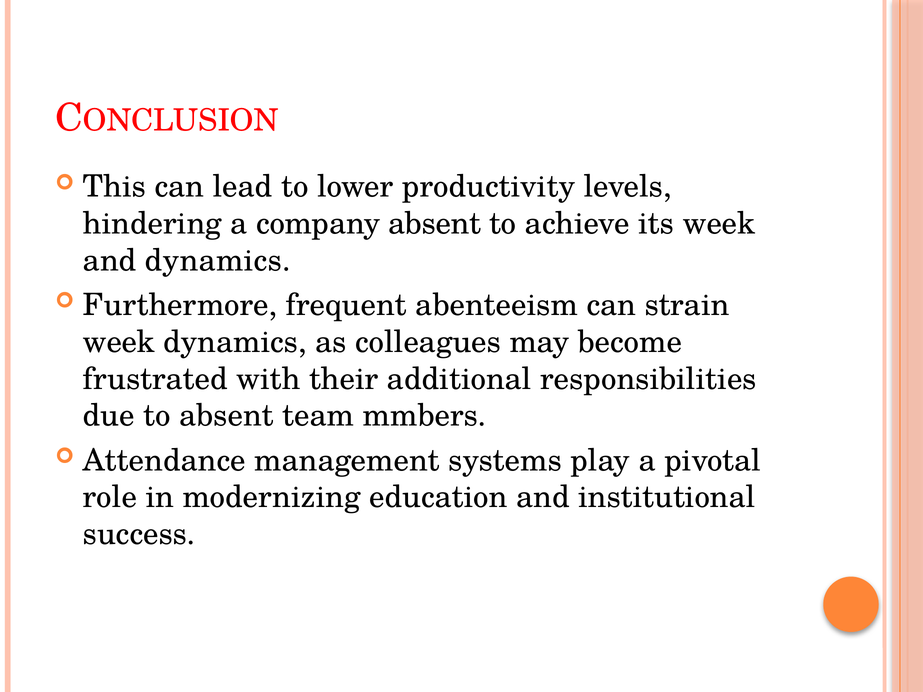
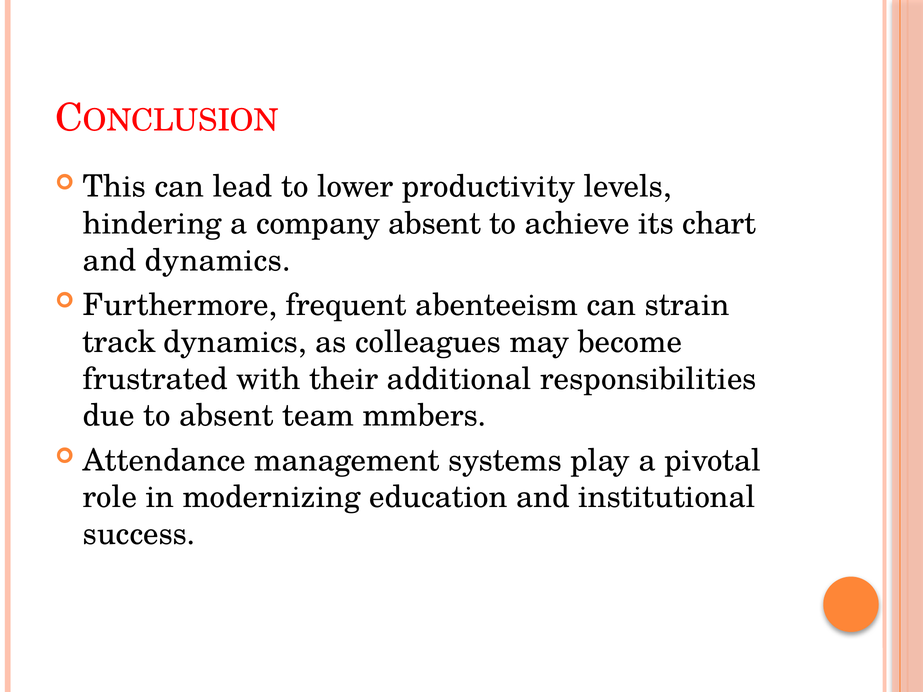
its week: week -> chart (719, 224)
week: week -> track (119, 342)
